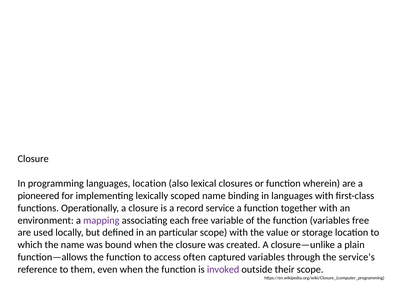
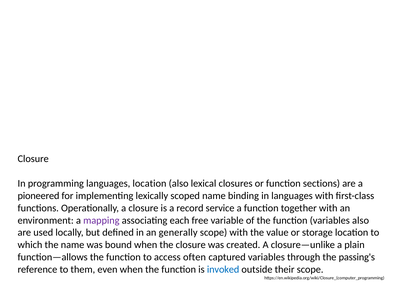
wherein: wherein -> sections (321, 183)
variables free: free -> also (361, 220)
particular: particular -> generally (178, 232)
service's: service's -> passing's (357, 257)
invoked colour: purple -> blue (223, 269)
